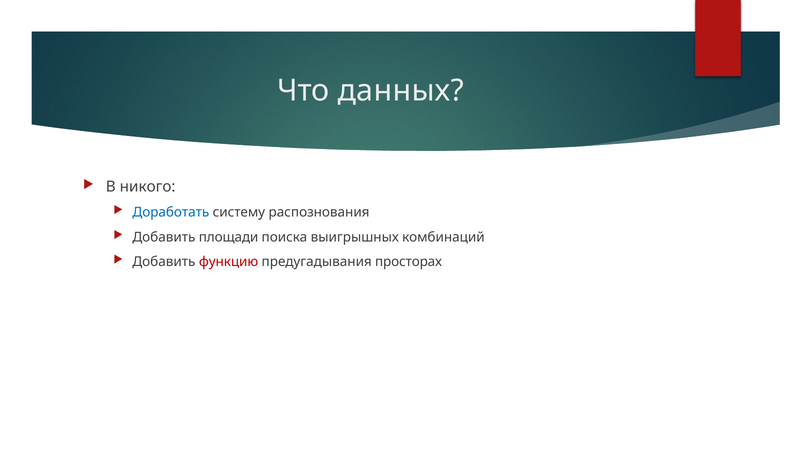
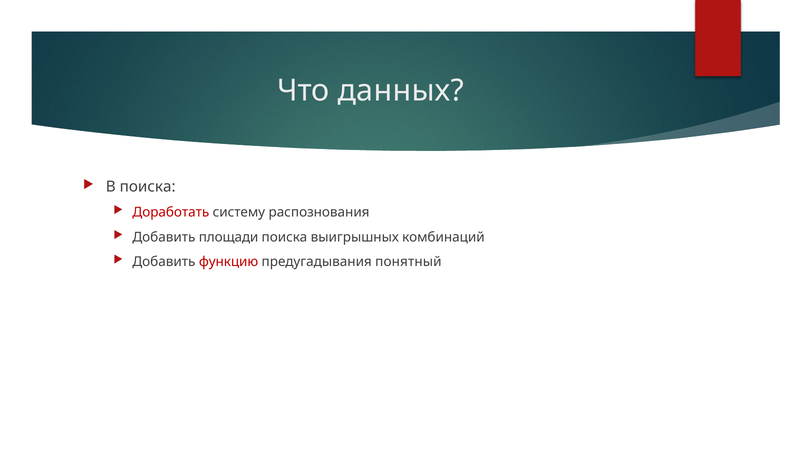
В никого: никого -> поиска (148, 187)
Доработать colour: blue -> red (171, 212)
просторах: просторах -> понятный (408, 262)
